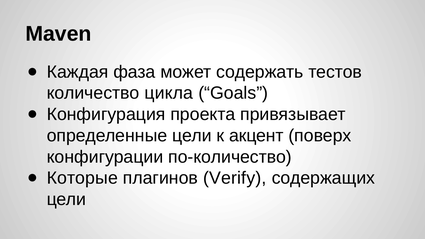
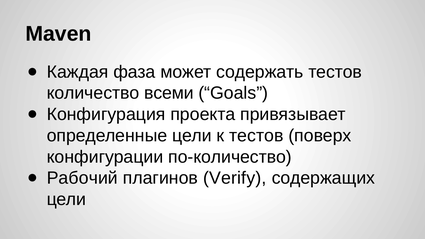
цикла: цикла -> всеми (169, 93)
к акцент: акцент -> тестов (256, 136)
Которые: Которые -> Рабочий (82, 178)
